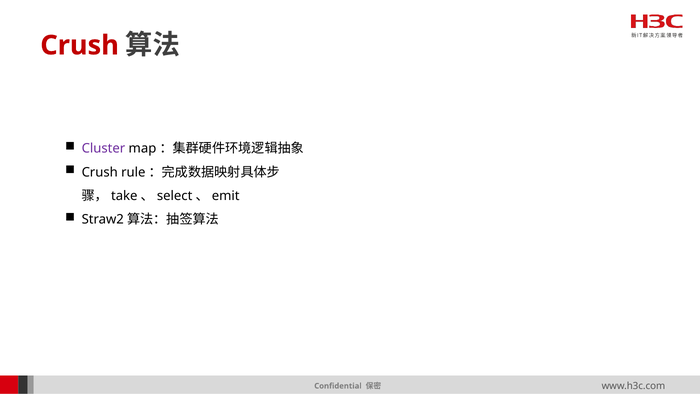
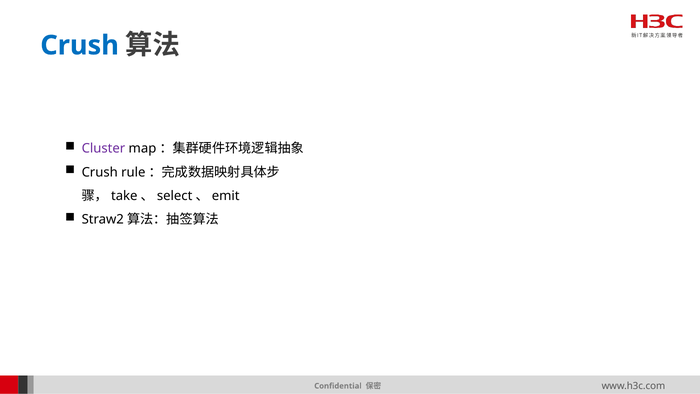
Crush colour: red -> blue (80, 45)
